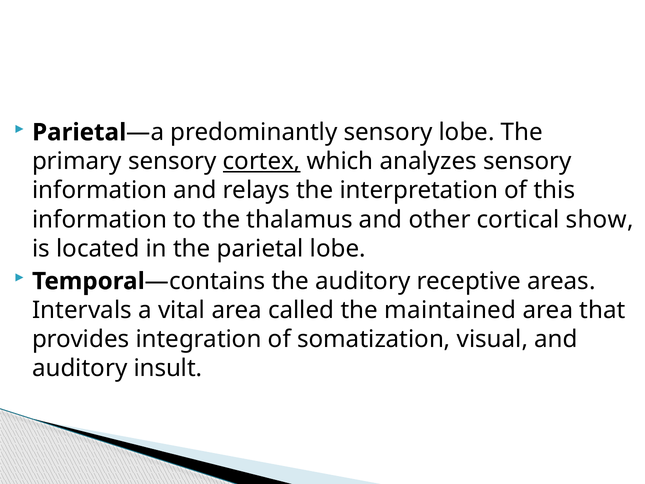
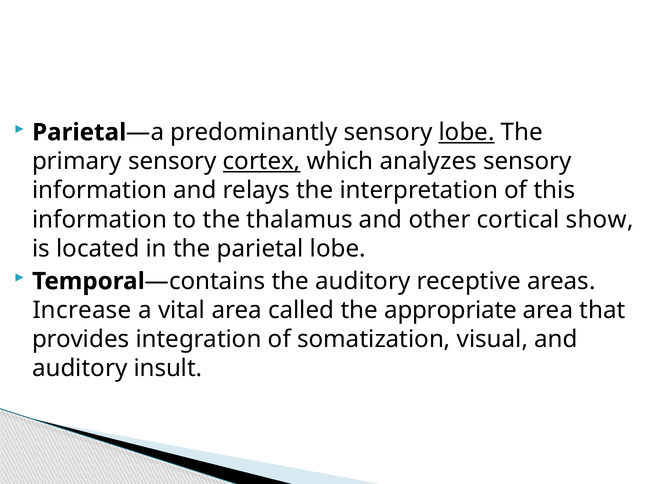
lobe underline: none -> present (467, 132)
Intervals: Intervals -> Increase (82, 310)
maintained: maintained -> appropriate (451, 310)
